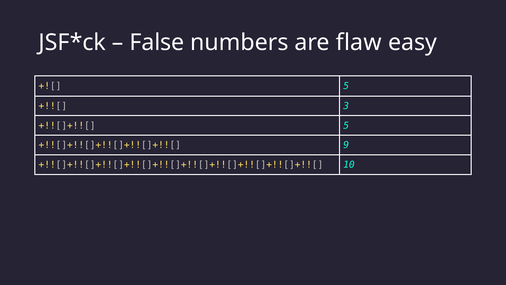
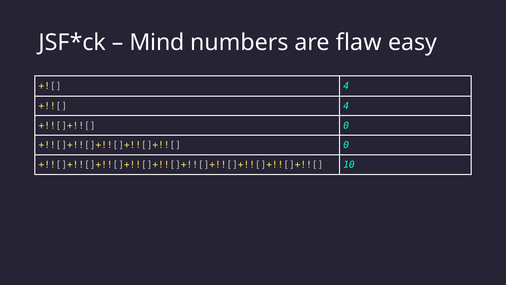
False: False -> Mind (157, 43)
5: 5 -> 4 (346, 86)
3: 3 -> 4 (346, 106)
5: 5 -> 0 (346, 125)
9: 9 -> 0 (346, 145)
